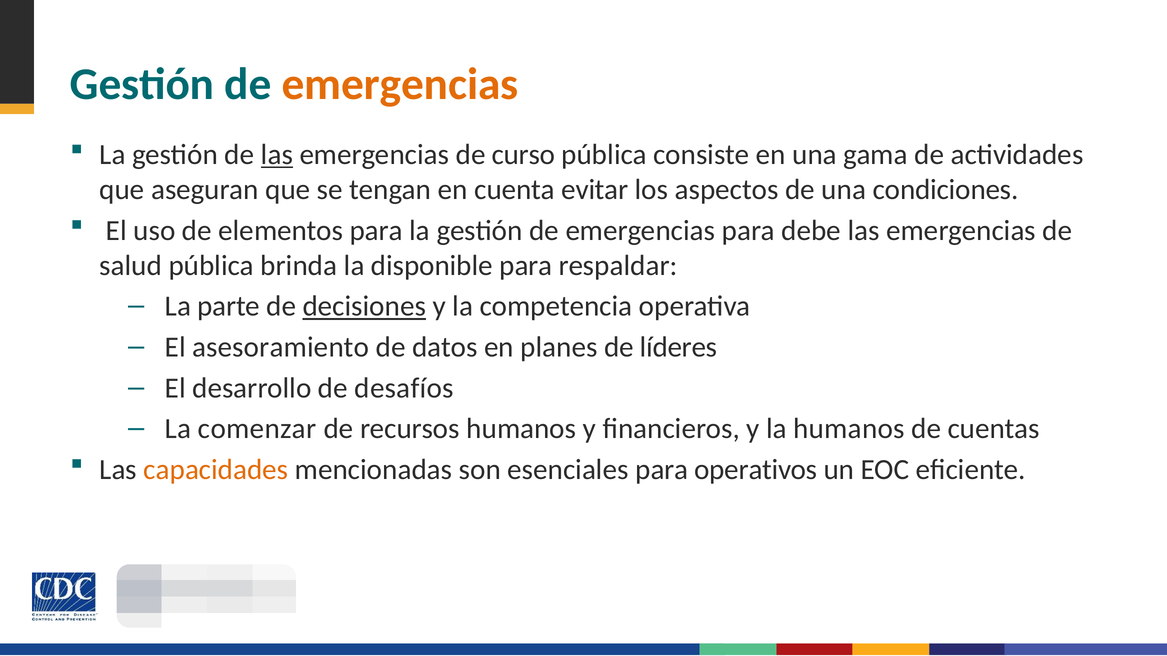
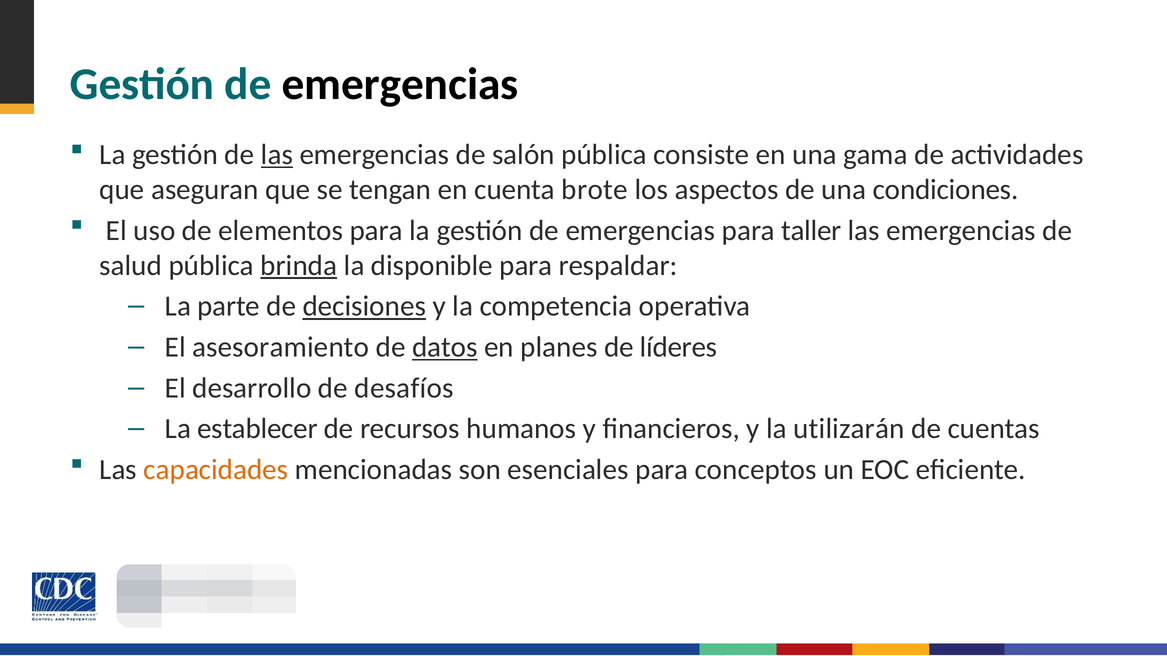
emergencias colour: orange -> black (400, 84)
curso: curso -> salón (523, 155)
evitar: evitar -> brote (595, 190)
debe: debe -> taller (811, 231)
brinda underline: none -> present (299, 266)
datos underline: none -> present (445, 347)
comenzar: comenzar -> establecer (257, 429)
la humanos: humanos -> utilizarán (849, 429)
operativos: operativos -> conceptos (756, 470)
